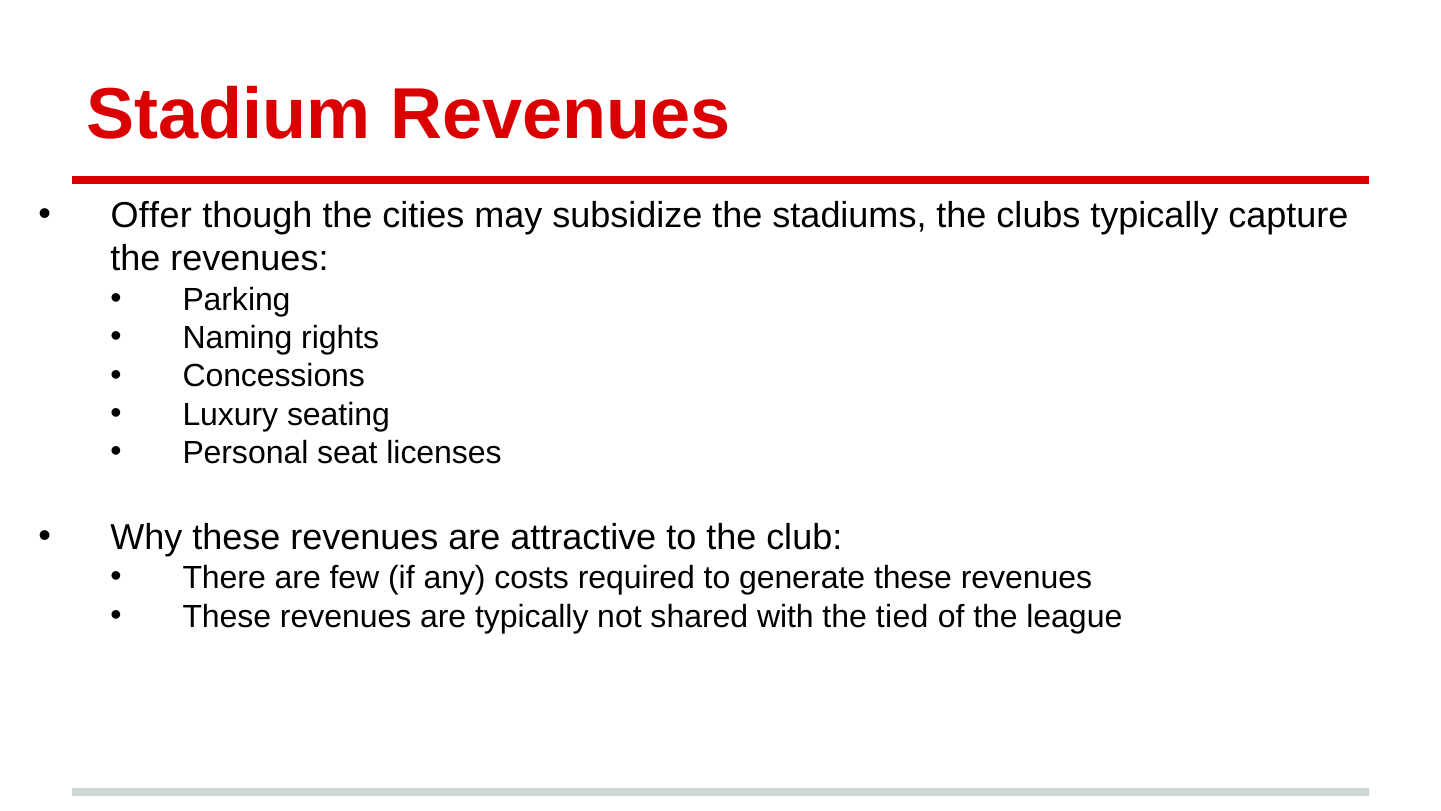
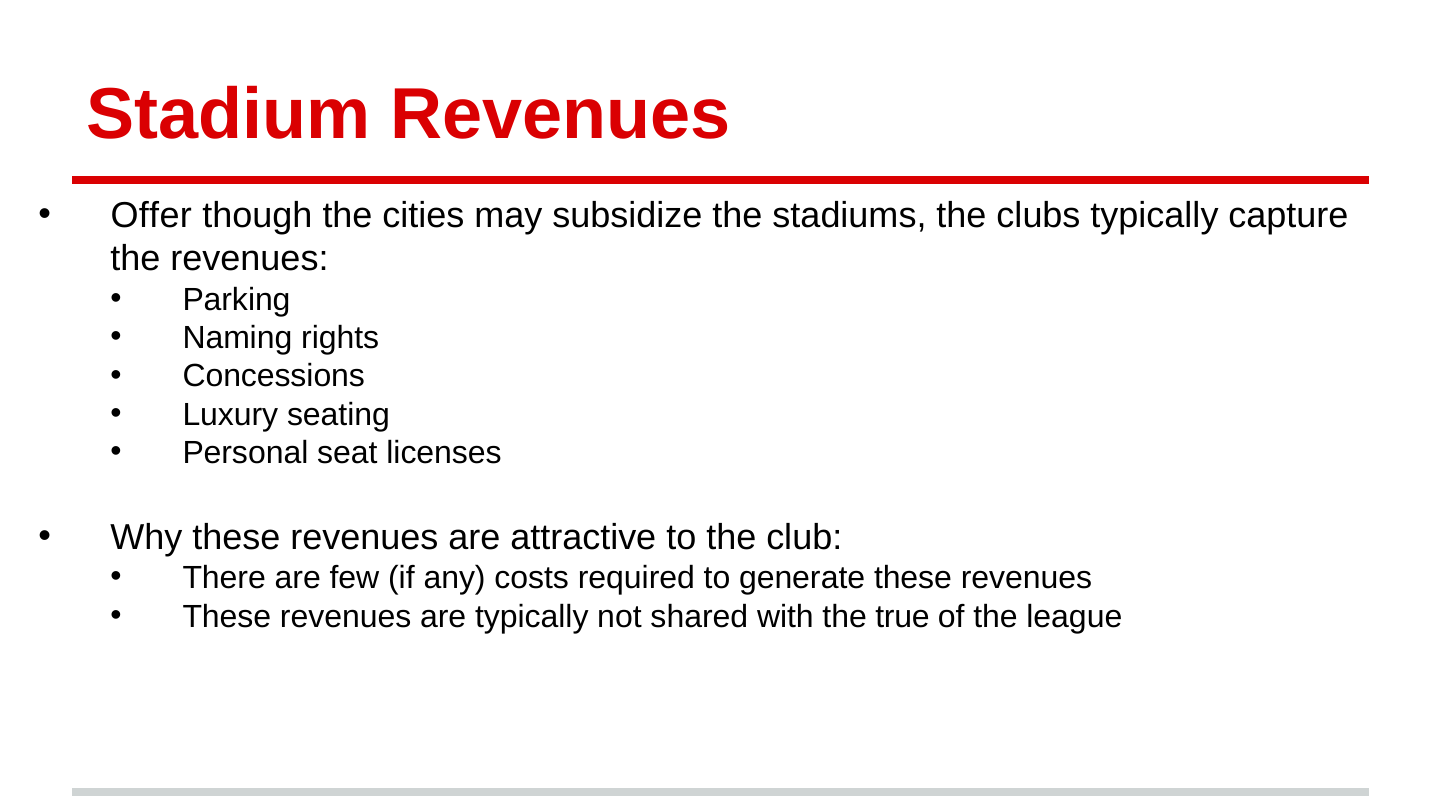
tied: tied -> true (903, 616)
